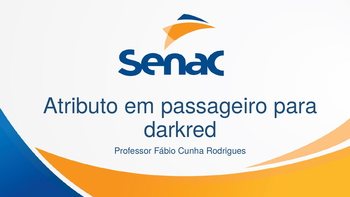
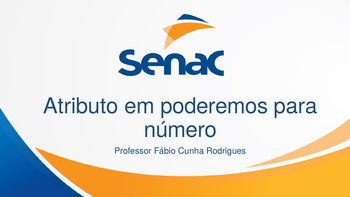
passageiro: passageiro -> poderemos (214, 106)
darkred: darkred -> número (180, 130)
